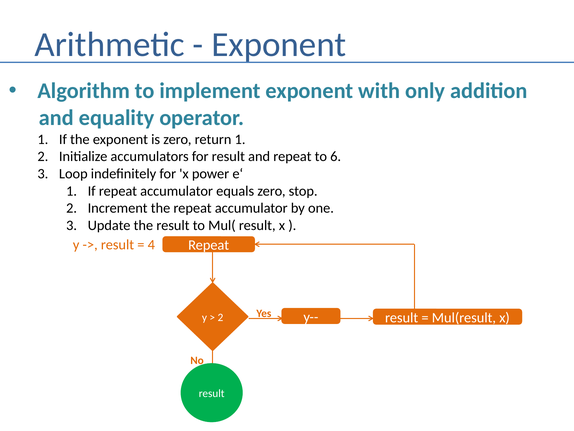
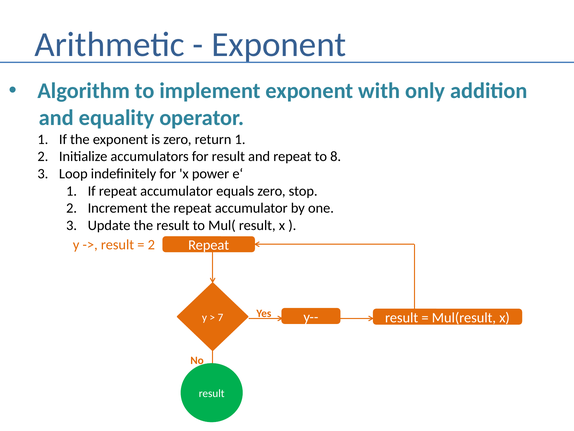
6: 6 -> 8 (336, 156)
4: 4 -> 2 (151, 244)
2: 2 -> 7 (220, 317)
